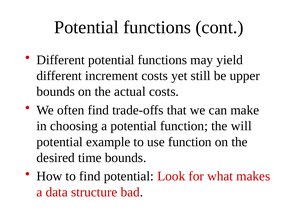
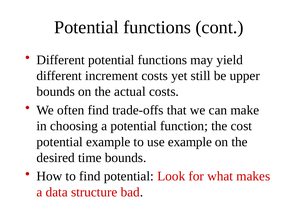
will: will -> cost (241, 126)
use function: function -> example (190, 142)
